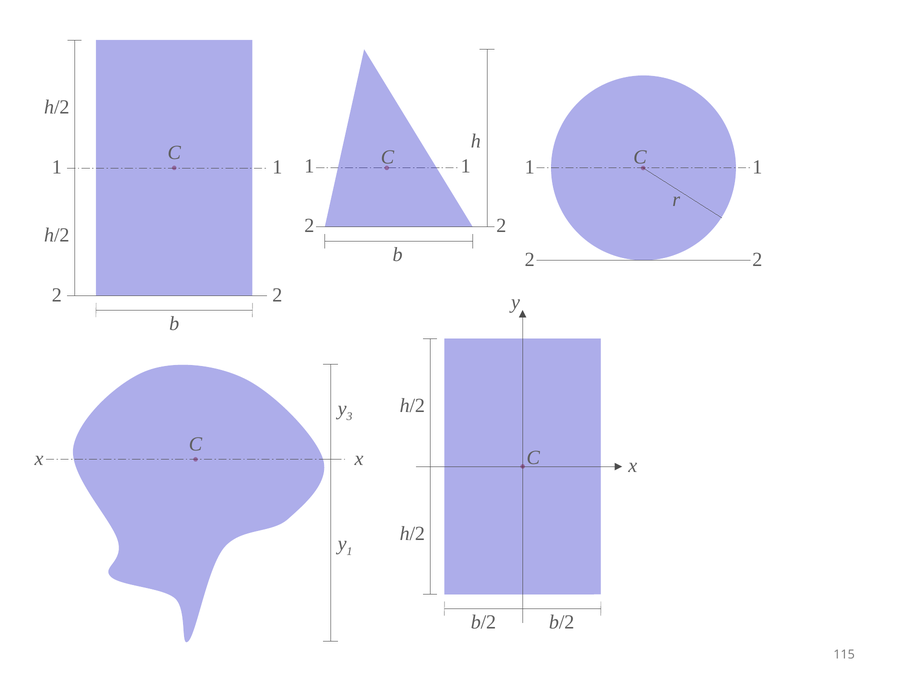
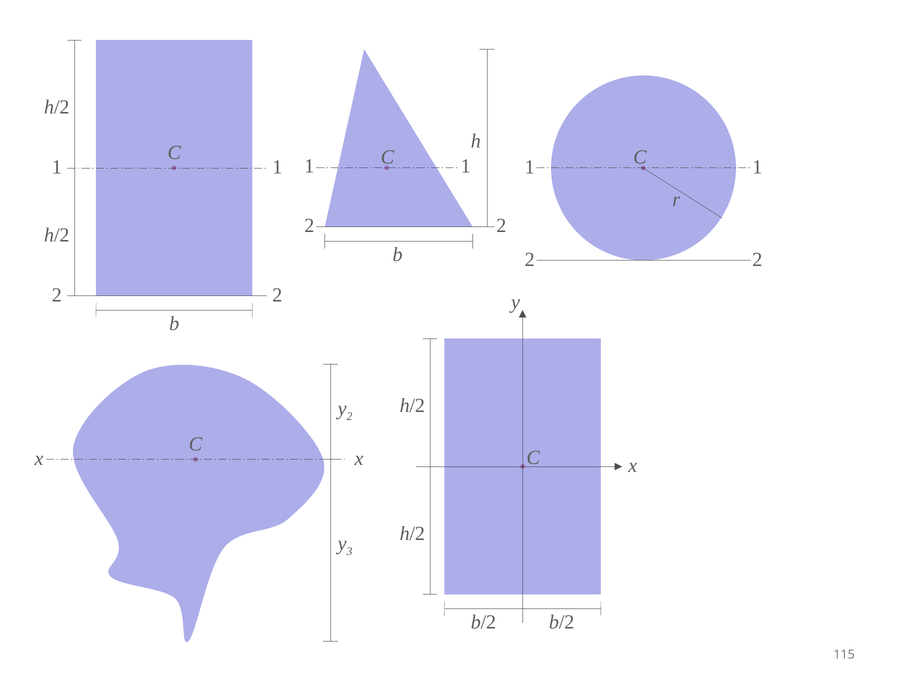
y 3: 3 -> 2 (350, 417)
y 1: 1 -> 3 (350, 552)
